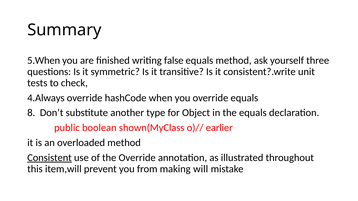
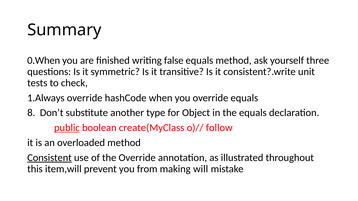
5.When: 5.When -> 0.When (44, 61)
4.Always: 4.Always -> 1.Always (46, 98)
public underline: none -> present (67, 128)
shown(MyClass: shown(MyClass -> create(MyClass (152, 128)
earlier: earlier -> follow (219, 128)
